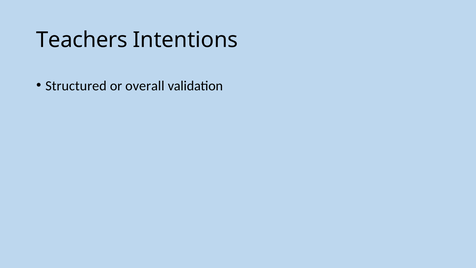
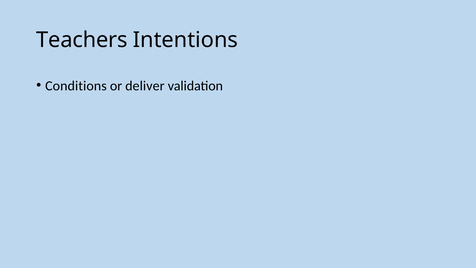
Structured: Structured -> Conditions (76, 86)
overall: overall -> deliver (145, 86)
